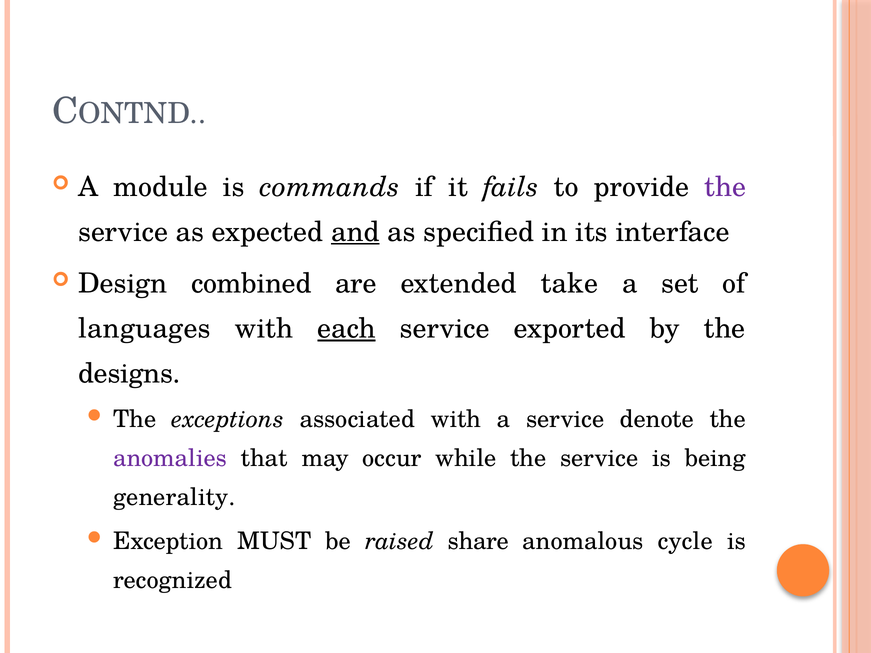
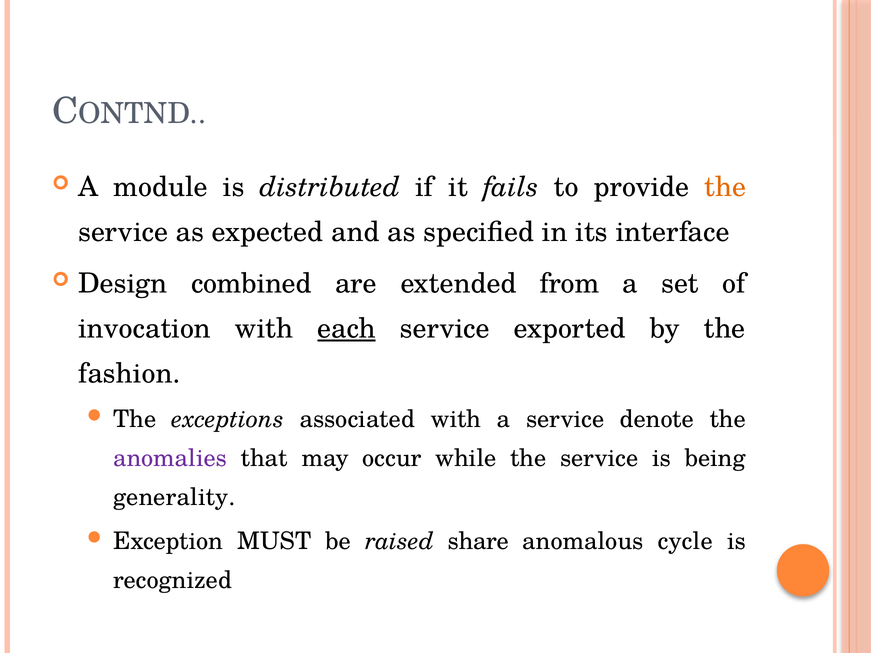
commands: commands -> distributed (330, 187)
the colour: purple -> orange (725, 187)
and underline: present -> none (355, 232)
take: take -> from (570, 284)
languages: languages -> invocation (145, 329)
designs: designs -> fashion (129, 374)
